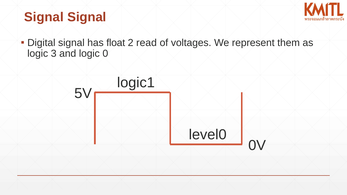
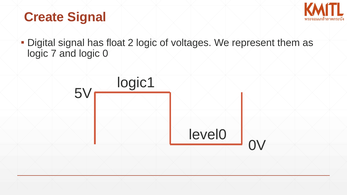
Signal: Signal -> Create (44, 17)
2 read: read -> logic (147, 43)
3: 3 -> 7 (54, 54)
